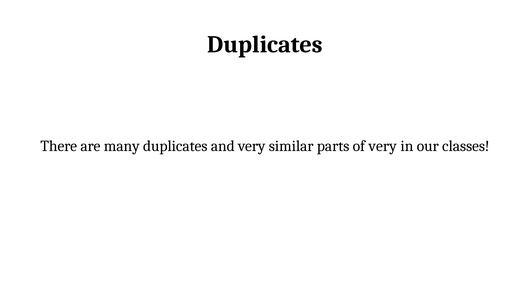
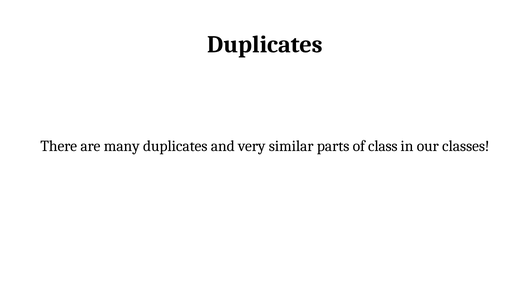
of very: very -> class (383, 146)
